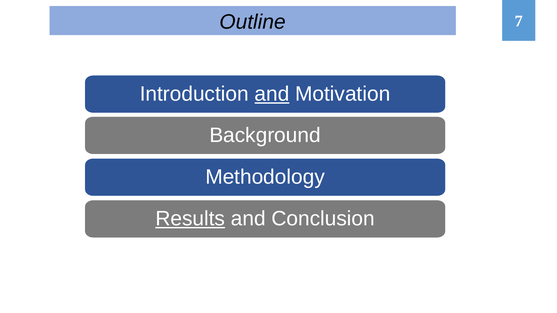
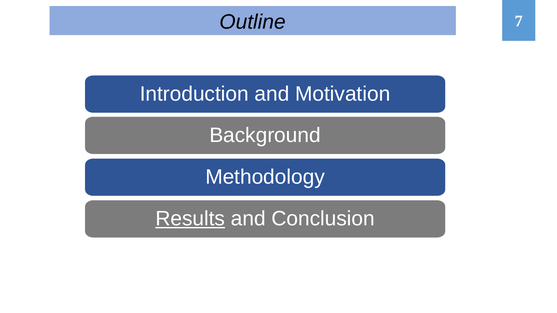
and underline: present -> none (272, 94)
